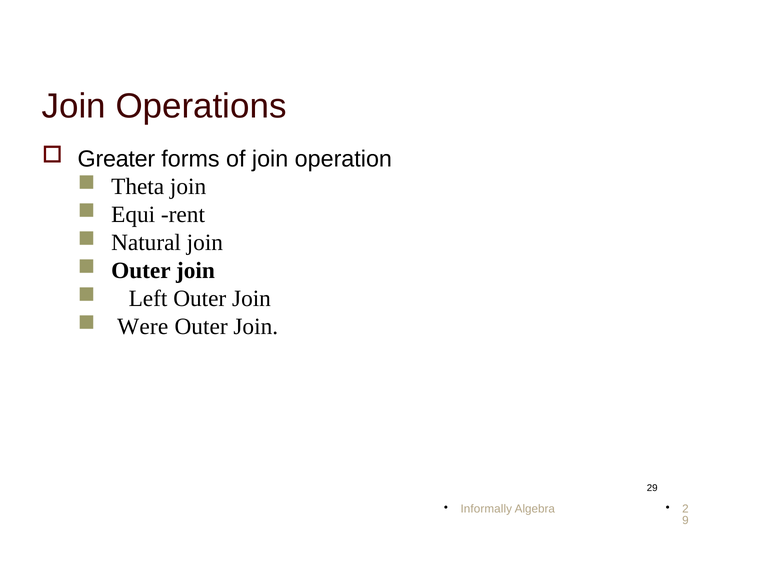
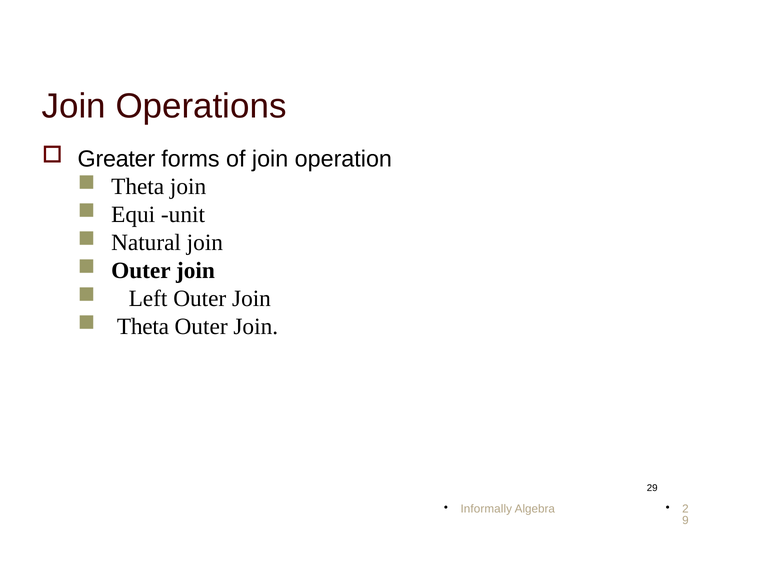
rent: rent -> unit (183, 215)
Were: Were -> Theta (143, 327)
